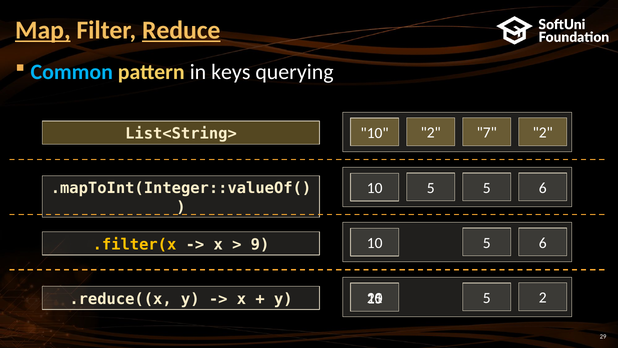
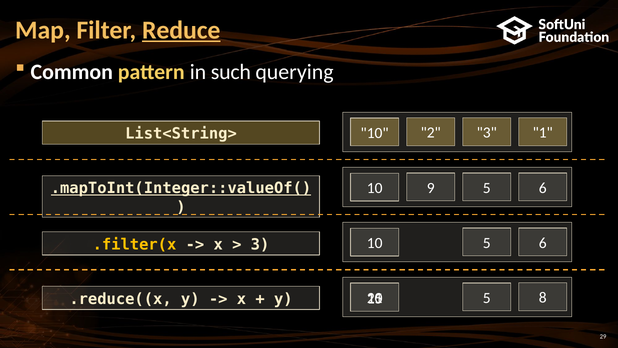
Map underline: present -> none (43, 30)
Common colour: light blue -> white (72, 72)
keys: keys -> such (231, 72)
7: 7 -> 3 (487, 133)
2 2: 2 -> 1 (543, 133)
.mapToInt(Integer::valueOf( underline: none -> present (181, 188)
10 5: 5 -> 9 (431, 188)
9: 9 -> 3 (260, 244)
5 2: 2 -> 8 (543, 298)
